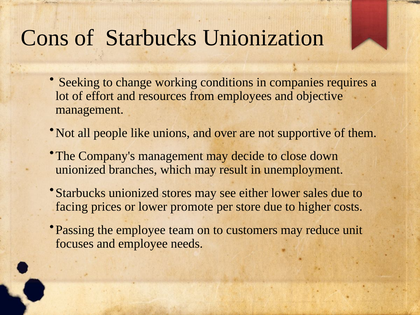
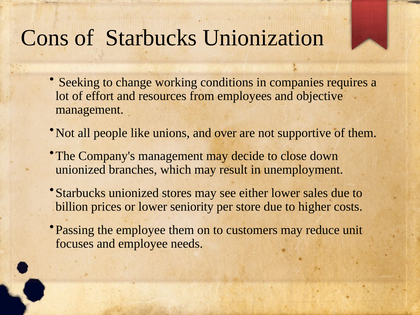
facing: facing -> billion (72, 207)
promote: promote -> seniority (192, 207)
employee team: team -> them (181, 230)
